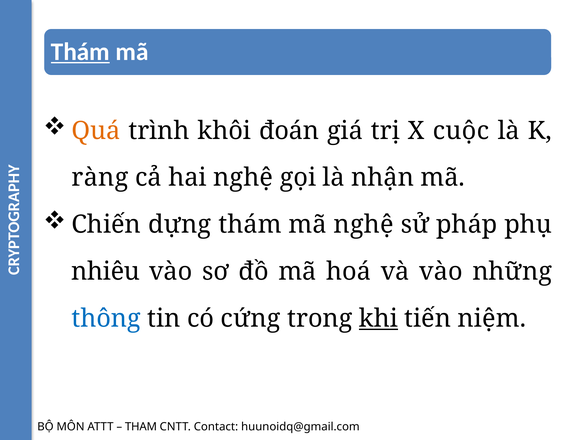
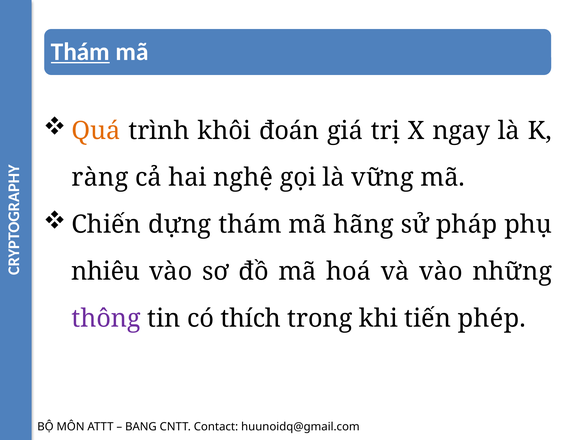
cuộc: cuộc -> ngay (461, 131)
nhận: nhận -> vững (382, 177)
mã nghệ: nghệ -> hãng (364, 224)
thông colour: blue -> purple (106, 318)
cứng: cứng -> thích (251, 318)
khi underline: present -> none (378, 318)
niệm: niệm -> phép (492, 318)
THAM: THAM -> BANG (141, 426)
